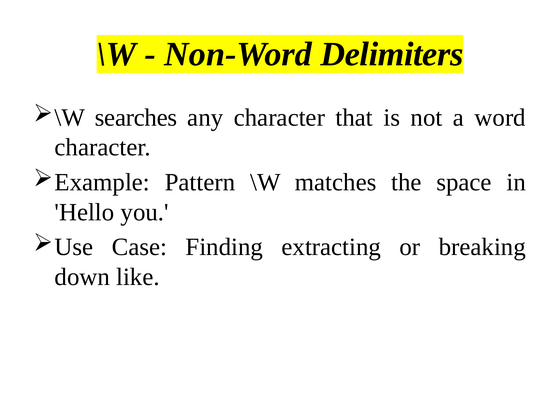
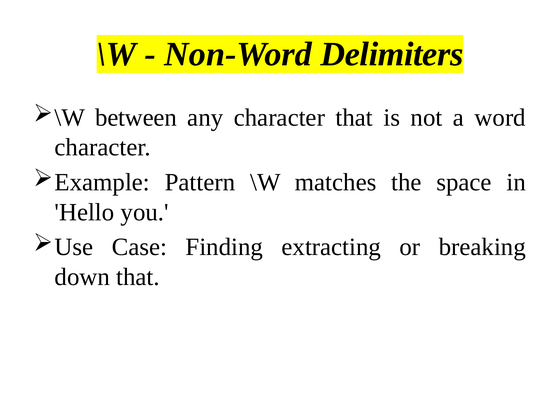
searches: searches -> between (136, 117)
down like: like -> that (138, 277)
